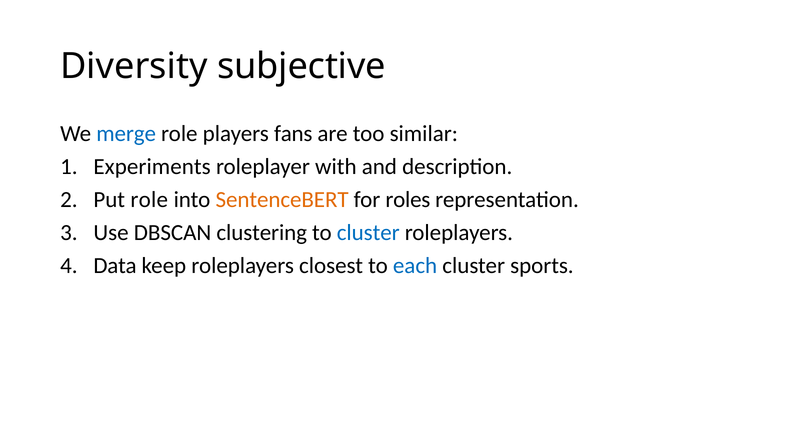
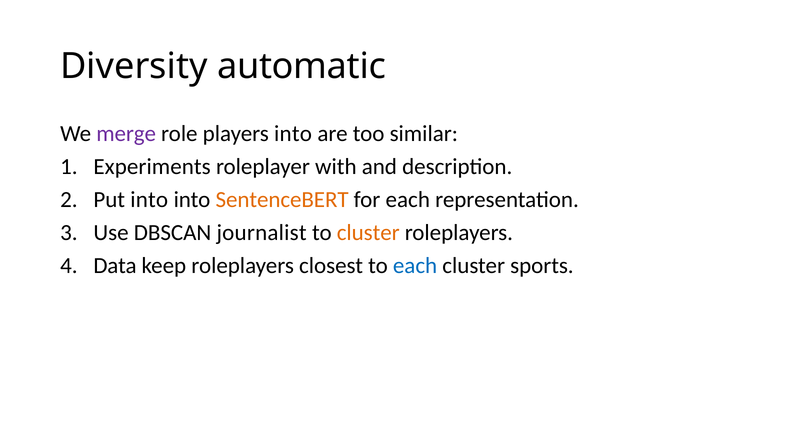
subjective: subjective -> automatic (301, 66)
merge colour: blue -> purple (126, 133)
players fans: fans -> into (293, 133)
Put role: role -> into (149, 200)
for roles: roles -> each (408, 200)
clustering: clustering -> journalist (262, 233)
cluster colour: blue -> orange (368, 233)
